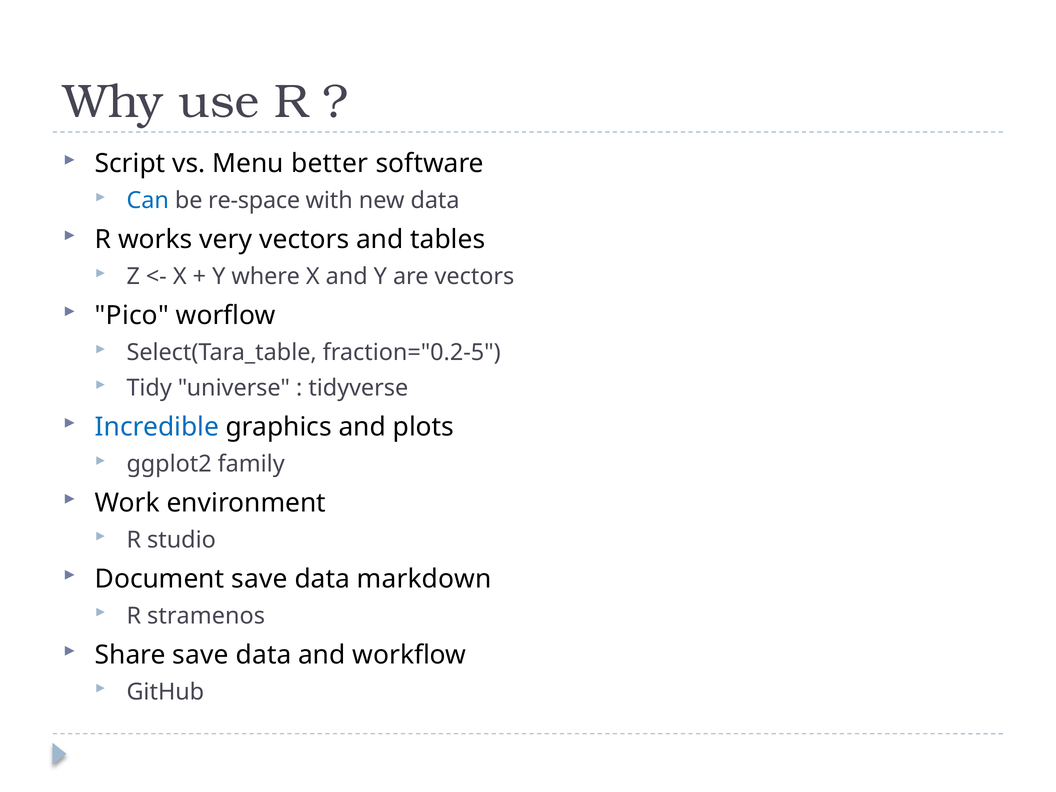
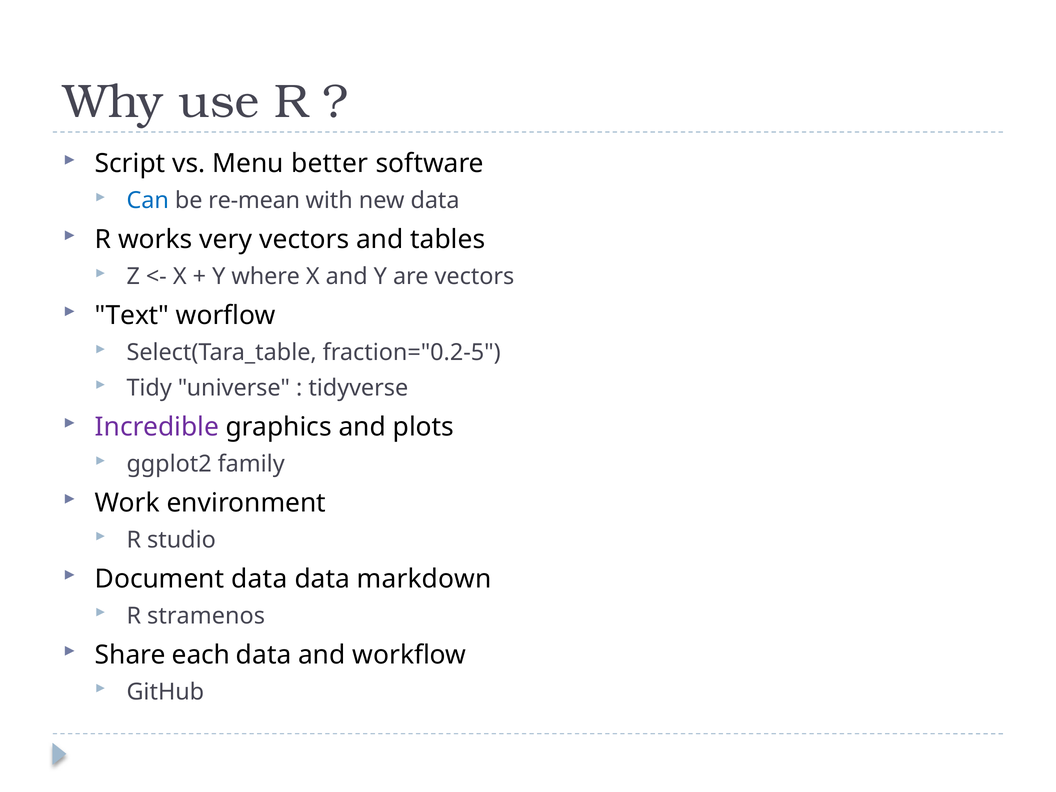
re-space: re-space -> re-mean (254, 201)
Pico: Pico -> Text (132, 316)
Incredible colour: blue -> purple (157, 427)
Document save: save -> data (259, 579)
Share save: save -> each (201, 655)
